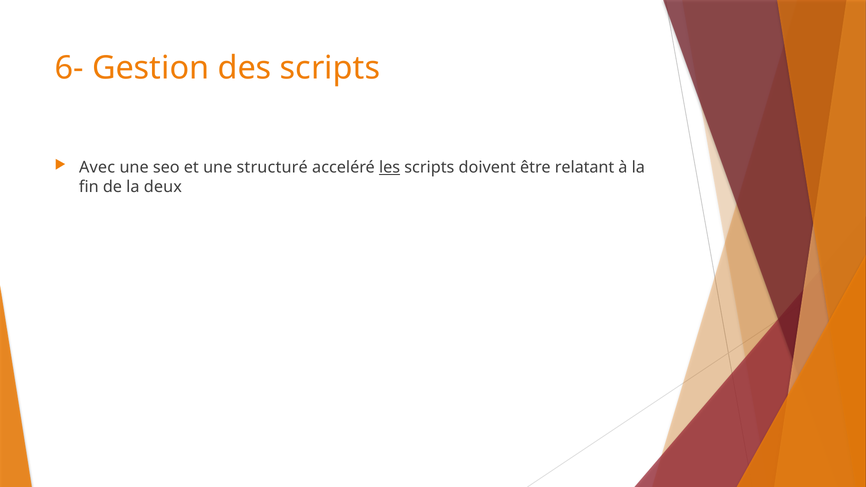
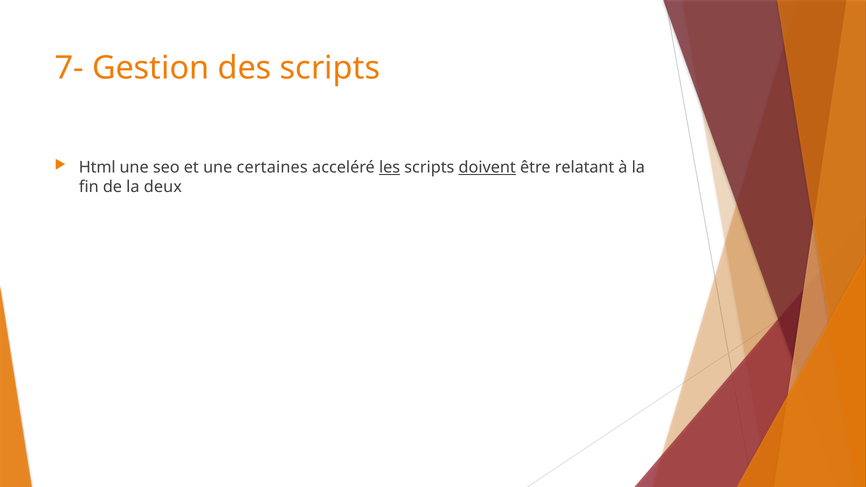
6-: 6- -> 7- (69, 68)
Avec: Avec -> Html (97, 168)
structuré: structuré -> certaines (272, 168)
doivent underline: none -> present (487, 168)
